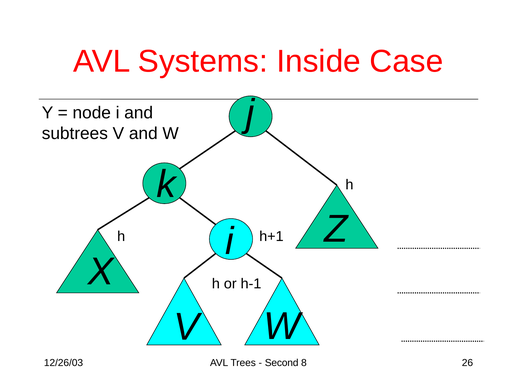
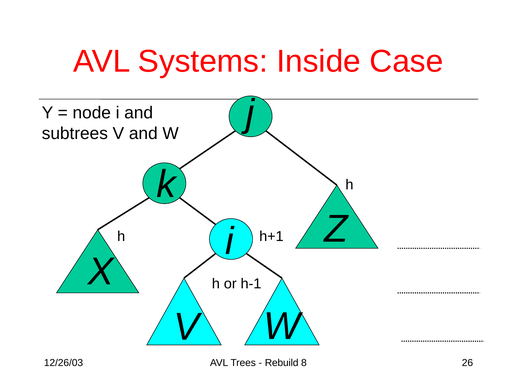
Second: Second -> Rebuild (282, 363)
